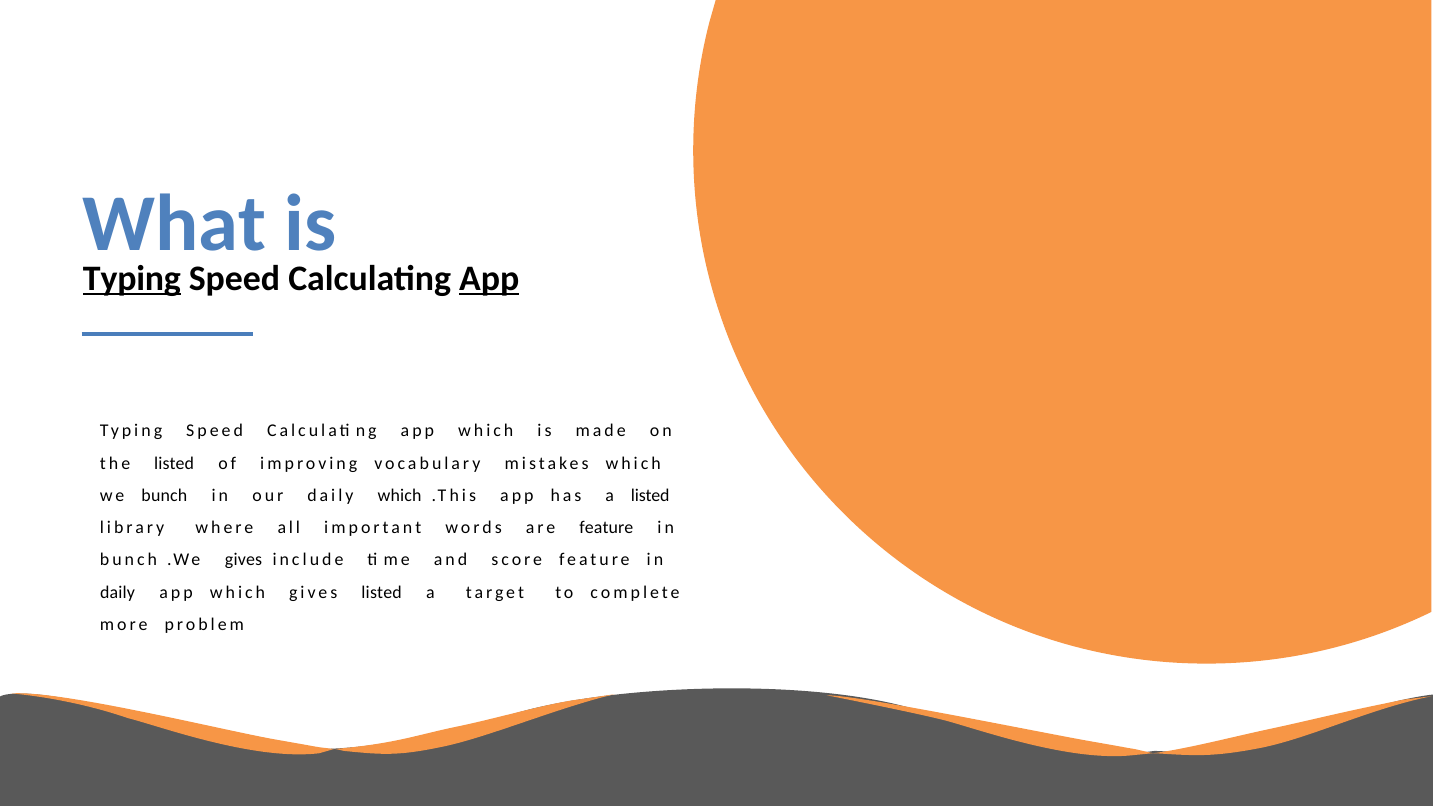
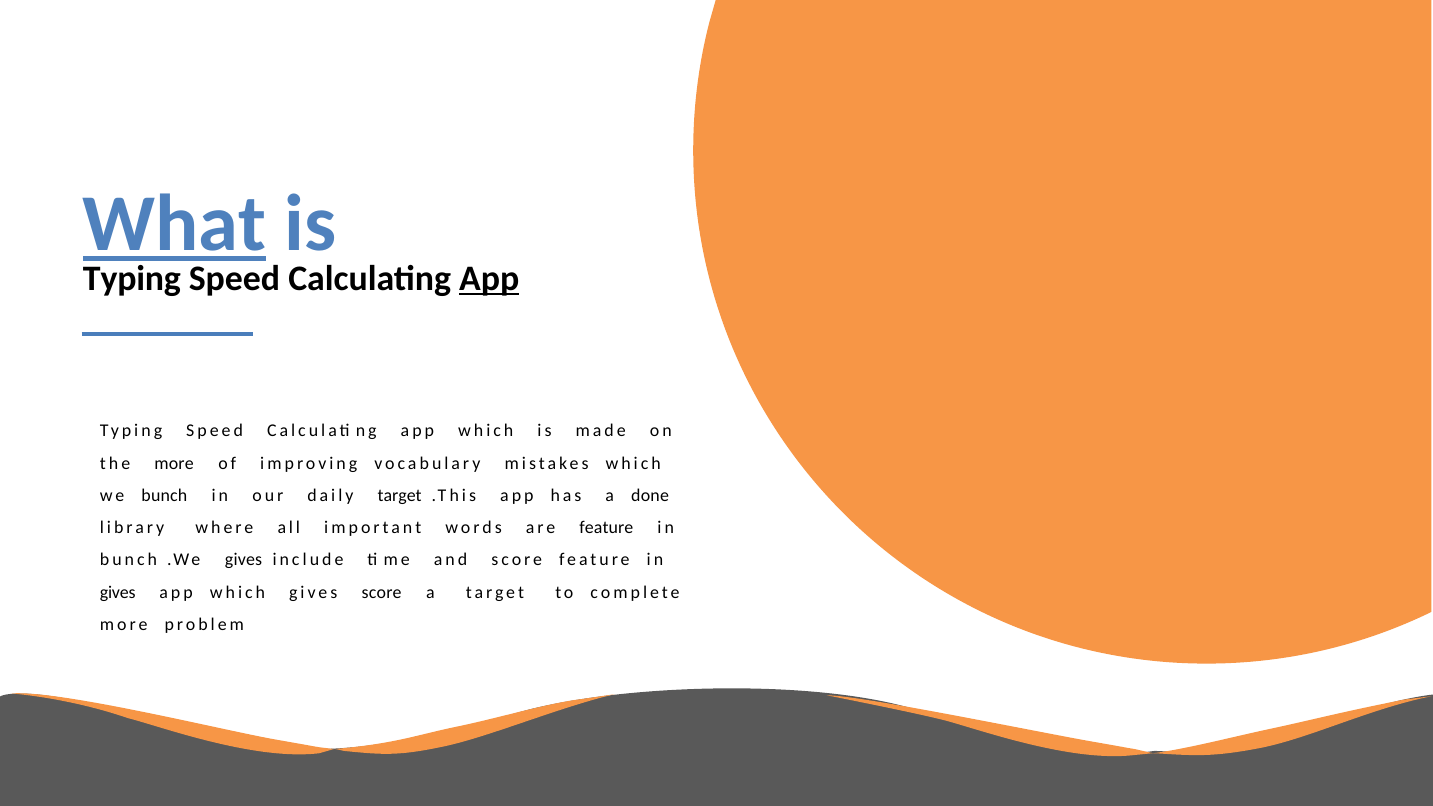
What underline: none -> present (175, 224)
Typing underline: present -> none (132, 279)
the listed: listed -> more (174, 463)
daily which: which -> target (400, 496)
a listed: listed -> done (650, 496)
daily: daily -> gives (118, 592)
gives listed: listed -> score (382, 592)
